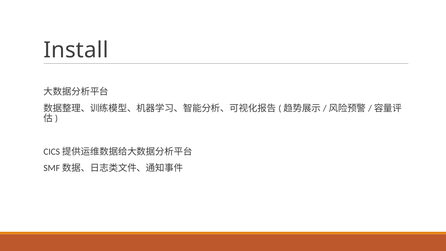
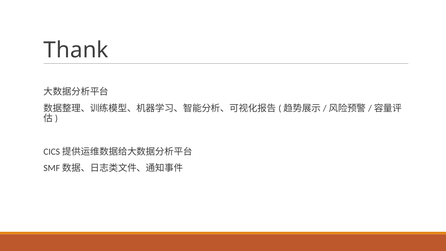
Install: Install -> Thank (76, 50)
